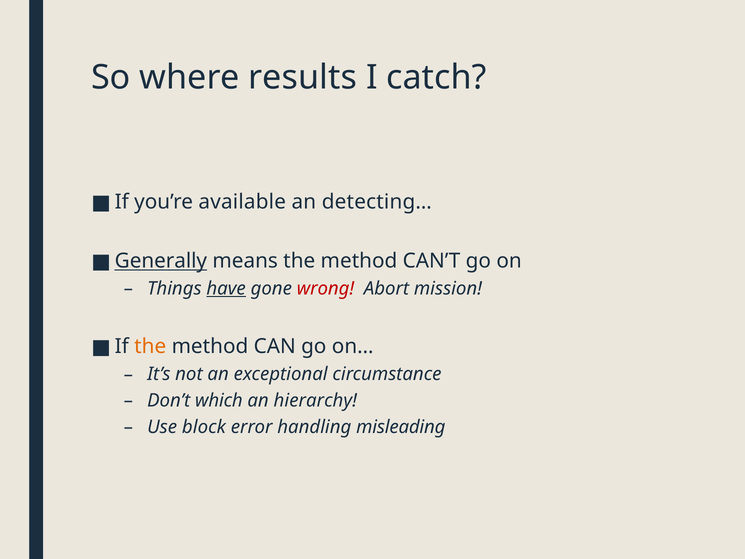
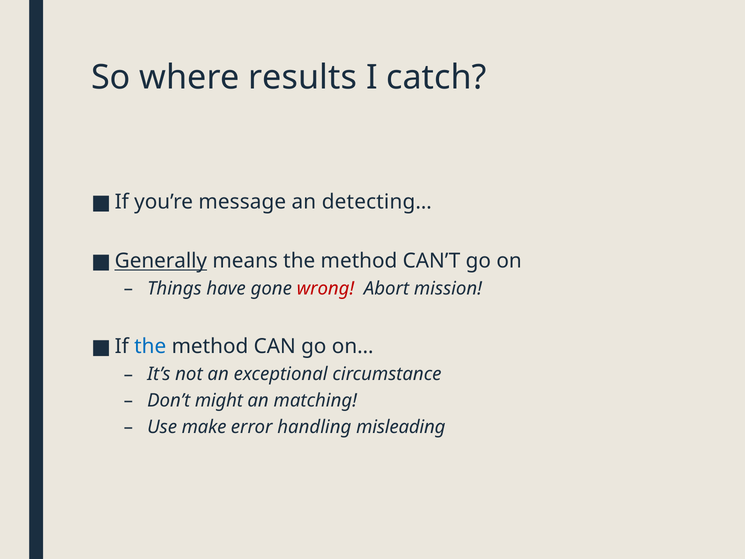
available: available -> message (242, 202)
have underline: present -> none (226, 289)
the colour: orange -> blue (150, 346)
which: which -> might (219, 400)
hierarchy: hierarchy -> matching (315, 400)
block: block -> make (204, 427)
